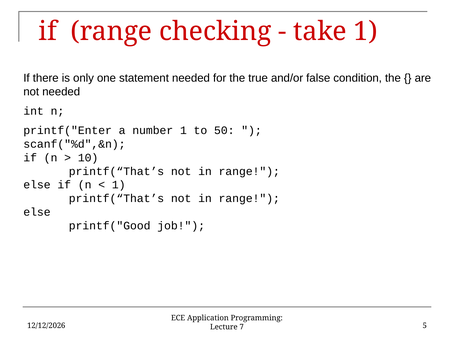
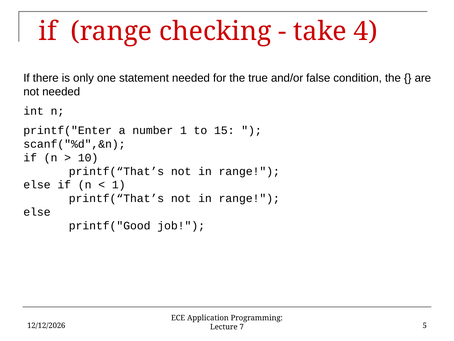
take 1: 1 -> 4 (366, 31)
50: 50 -> 15 (224, 130)
